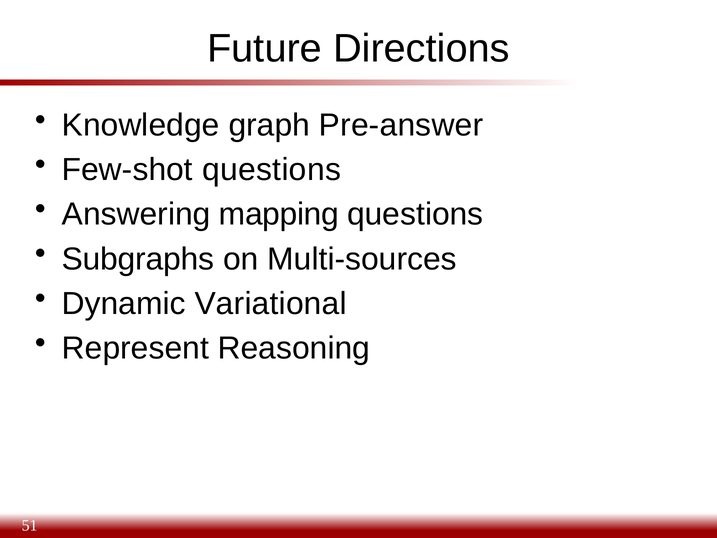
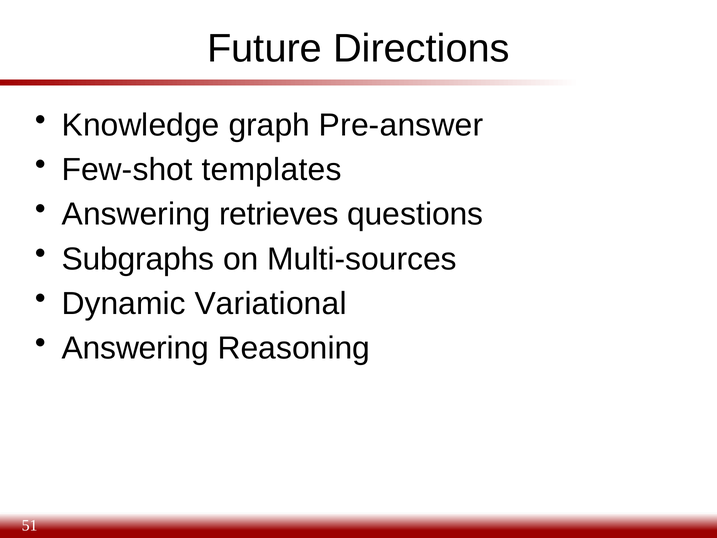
Few-shot questions: questions -> templates (272, 170)
mapping: mapping -> retrieves (279, 214)
Represent: Represent -> Answering (135, 348)
